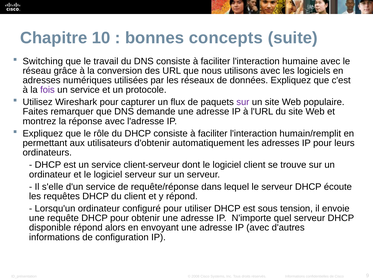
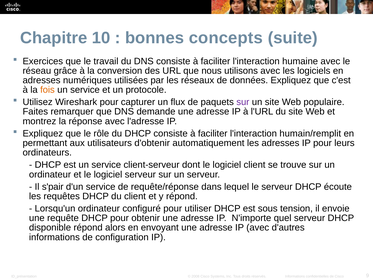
Switching: Switching -> Exercices (43, 61)
fois colour: purple -> orange (47, 90)
s'elle: s'elle -> s'pair (53, 187)
